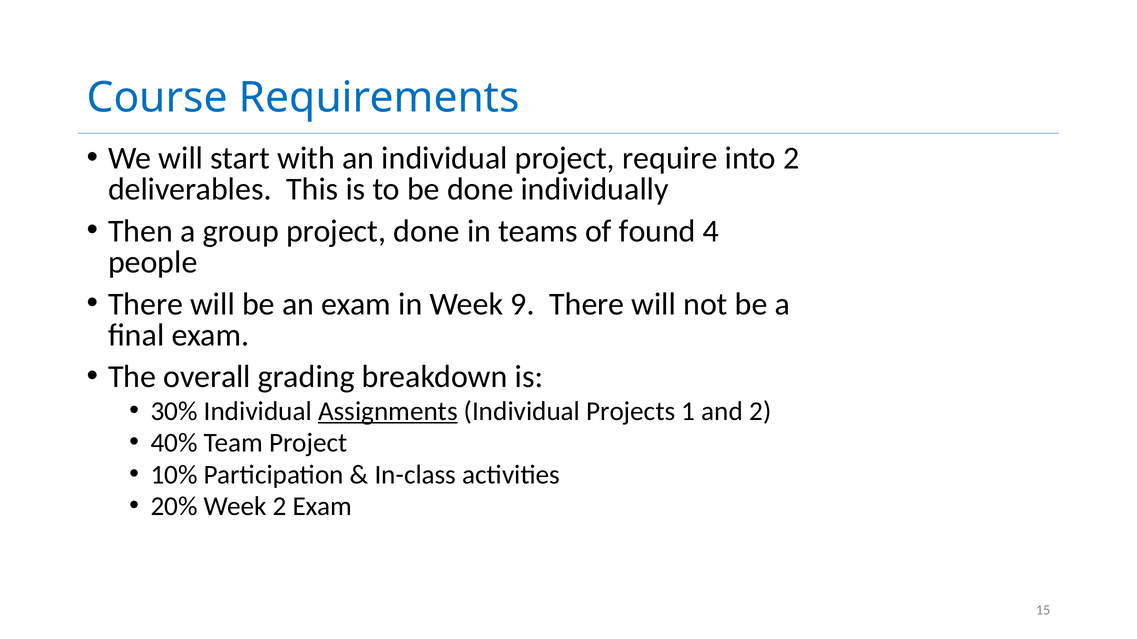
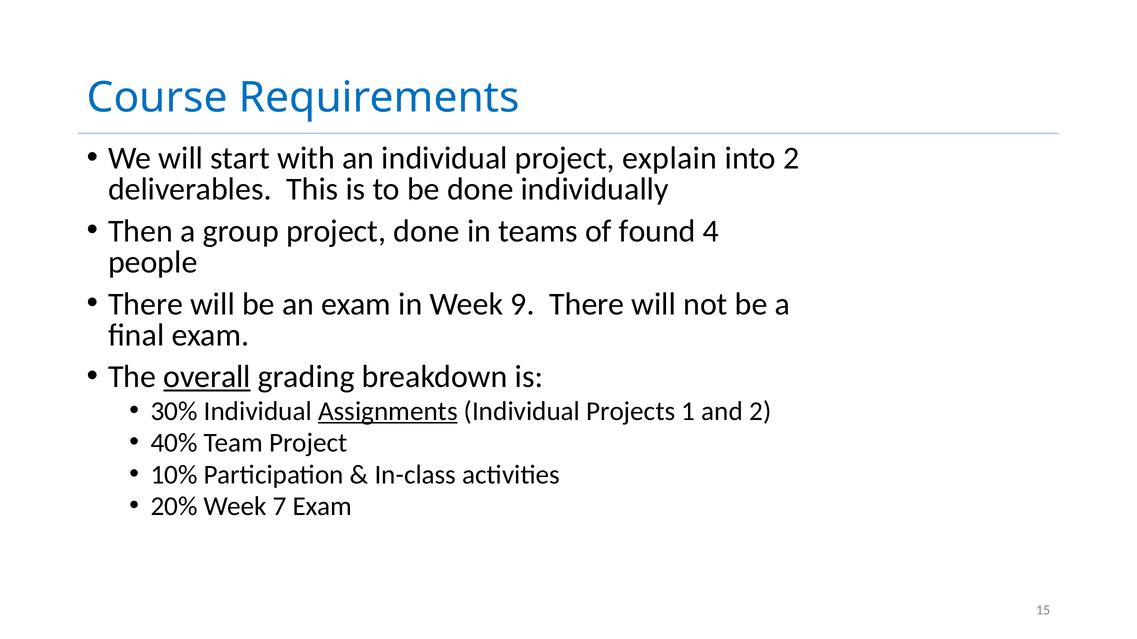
require: require -> explain (670, 158)
overall underline: none -> present (207, 377)
Week 2: 2 -> 7 (280, 507)
